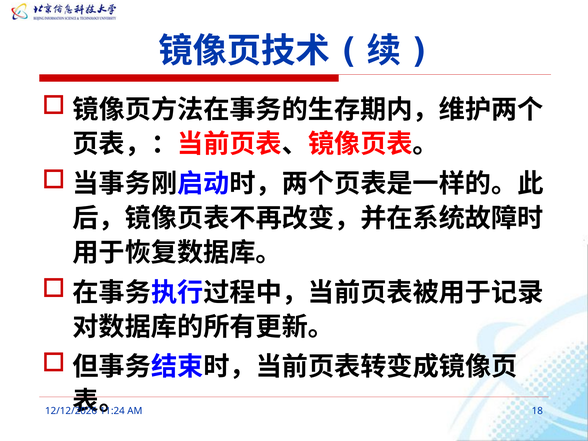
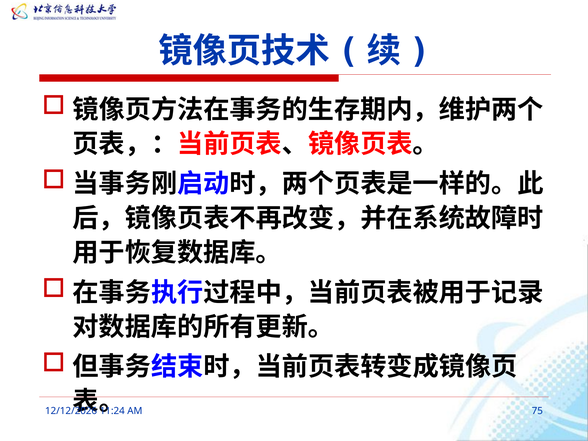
18: 18 -> 75 (537, 411)
